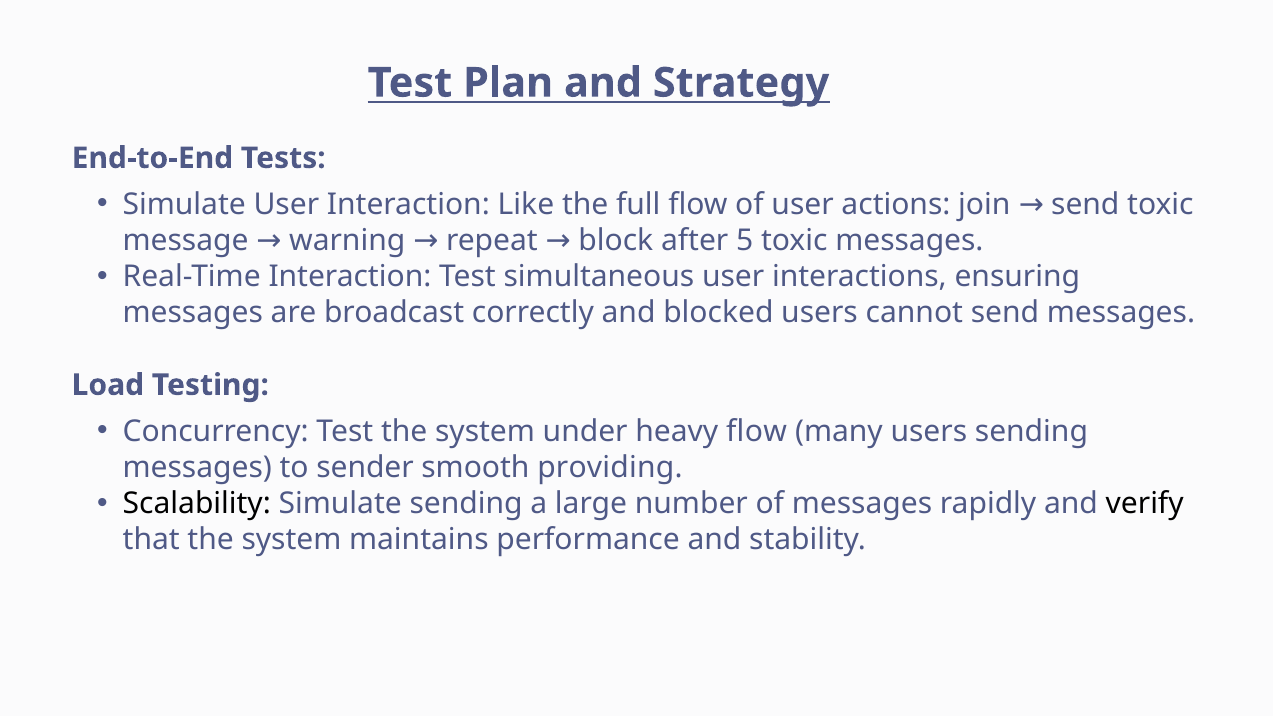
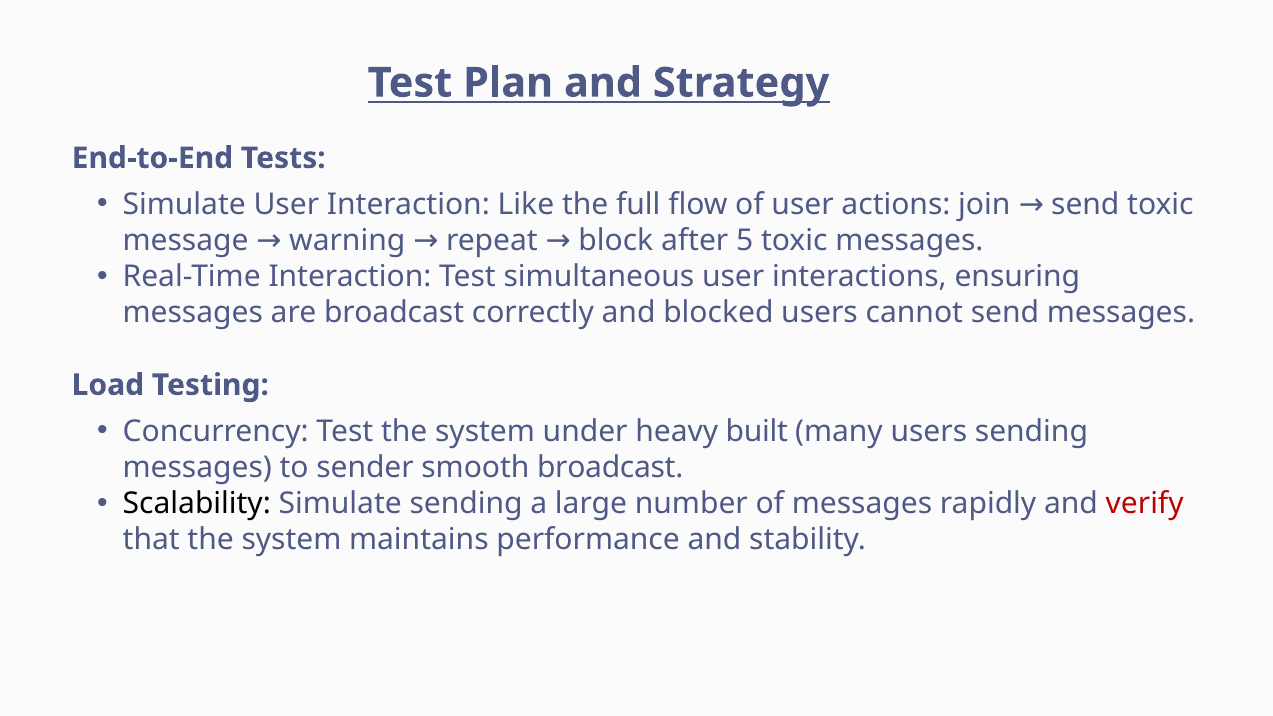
heavy flow: flow -> built (757, 432)
smooth providing: providing -> broadcast (610, 468)
verify colour: black -> red (1145, 504)
